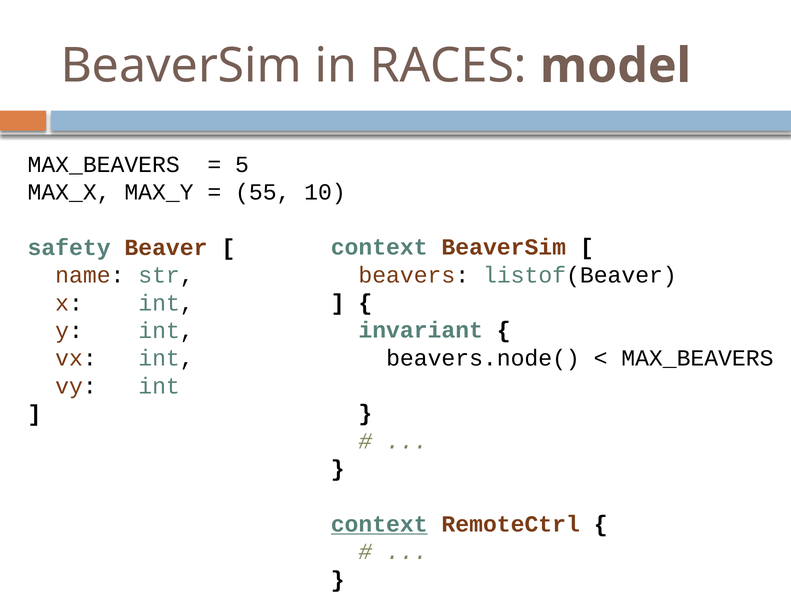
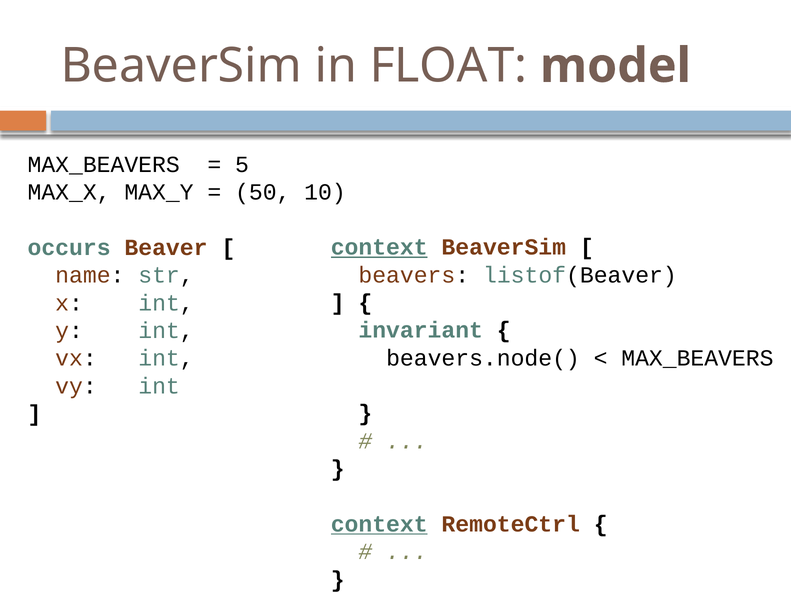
RACES: RACES -> FLOAT (448, 66)
55: 55 -> 50 (263, 192)
context underline: none -> present (379, 247)
safety: safety -> occurs (69, 248)
